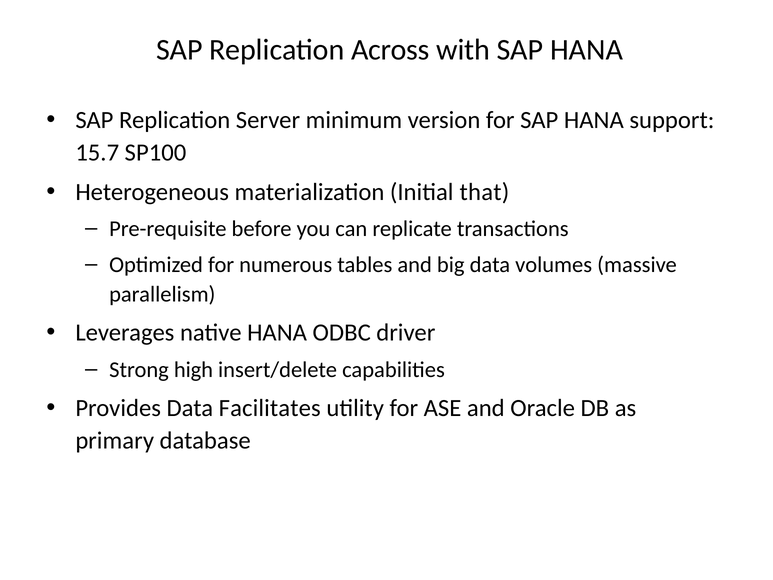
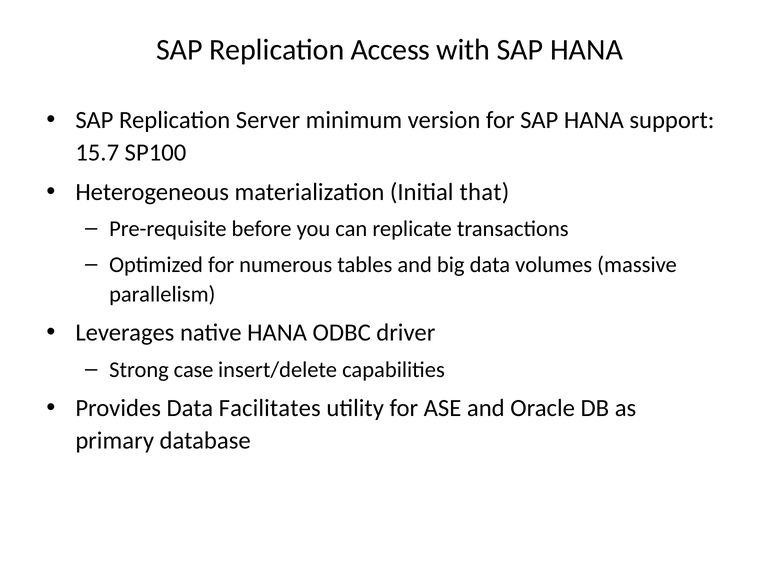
Across: Across -> Access (390, 50)
high: high -> case (194, 370)
